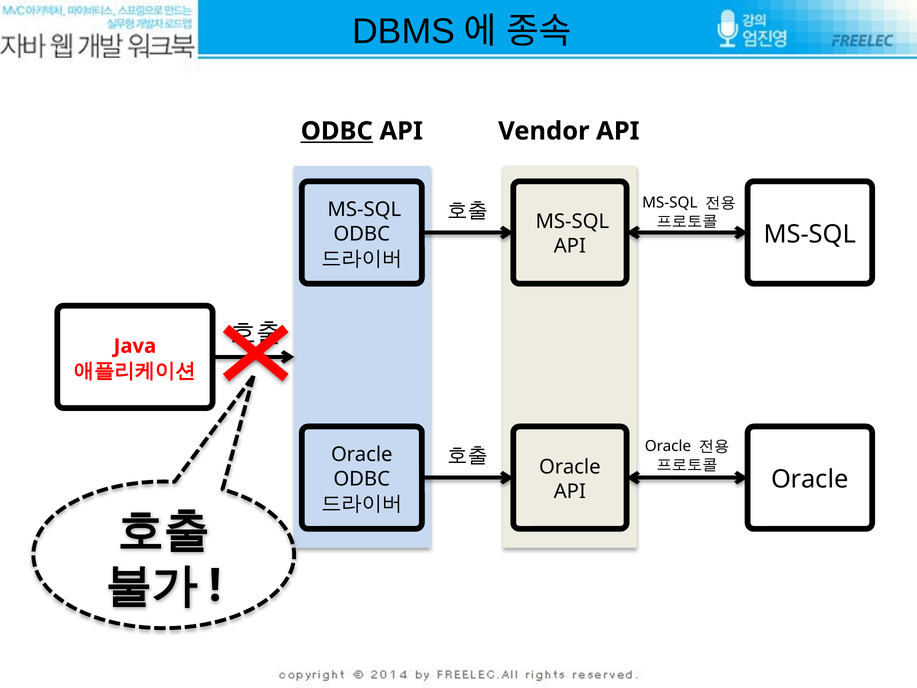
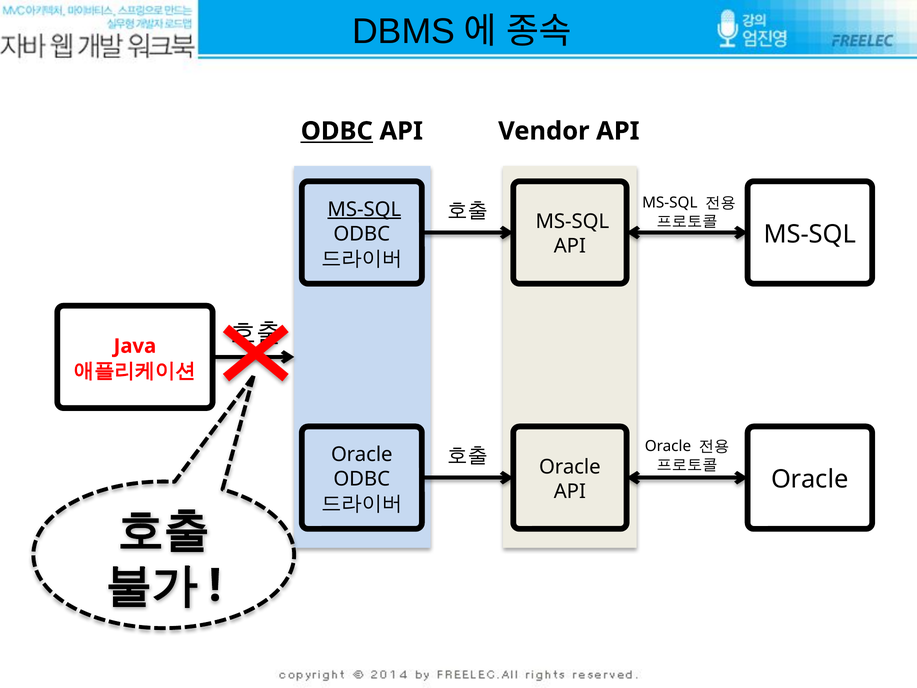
MS-SQL underline: none -> present (364, 209)
